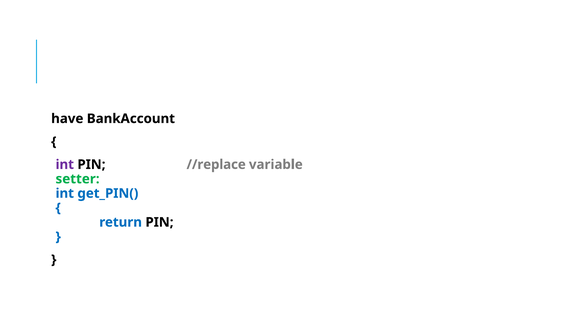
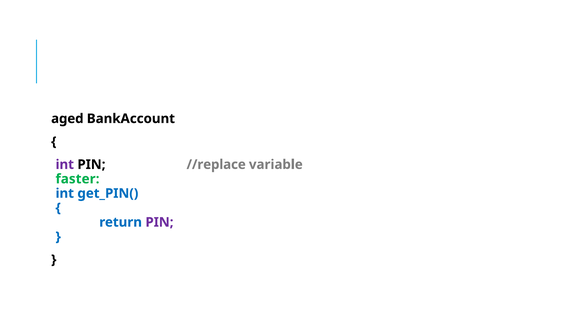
have: have -> aged (67, 119)
setter: setter -> faster (77, 179)
PIN colour: black -> purple (159, 222)
